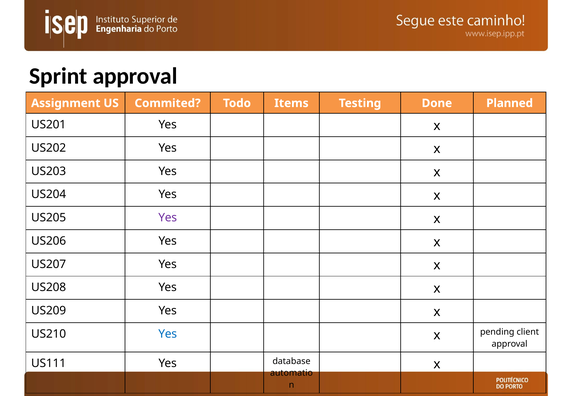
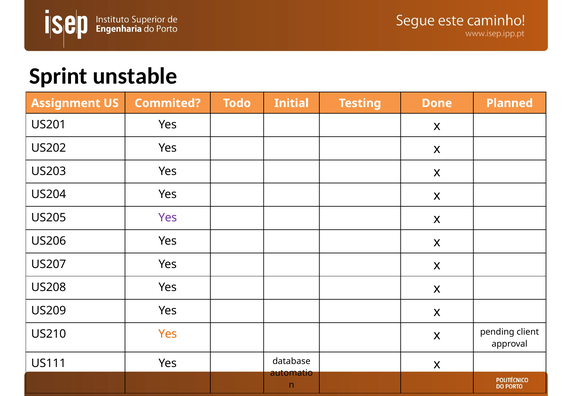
Sprint approval: approval -> unstable (135, 76)
Items: Items -> Initial (292, 103)
Yes colour: blue -> orange (168, 334)
